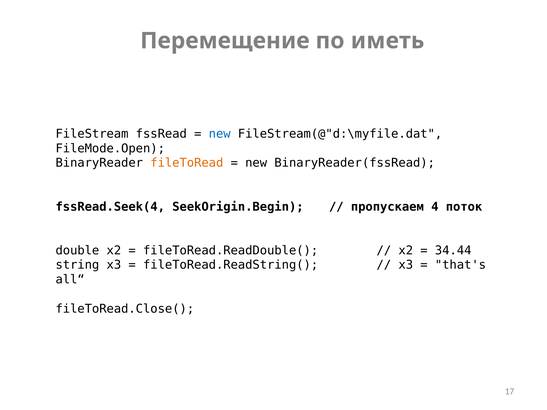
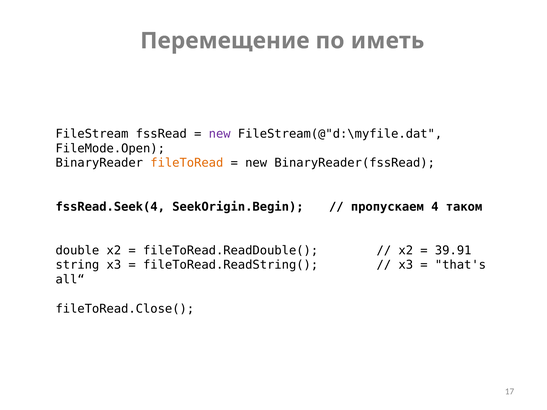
new colour: blue -> purple (220, 134)
поток: поток -> таком (464, 207)
34.44: 34.44 -> 39.91 (453, 251)
